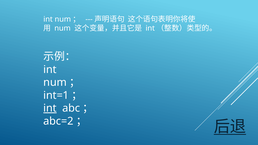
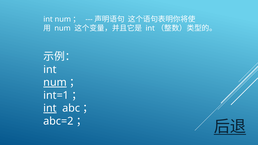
num underline: none -> present (55, 82)
